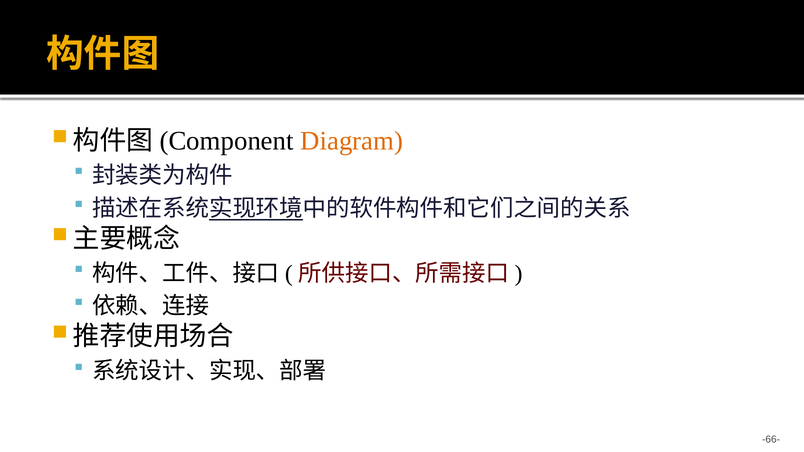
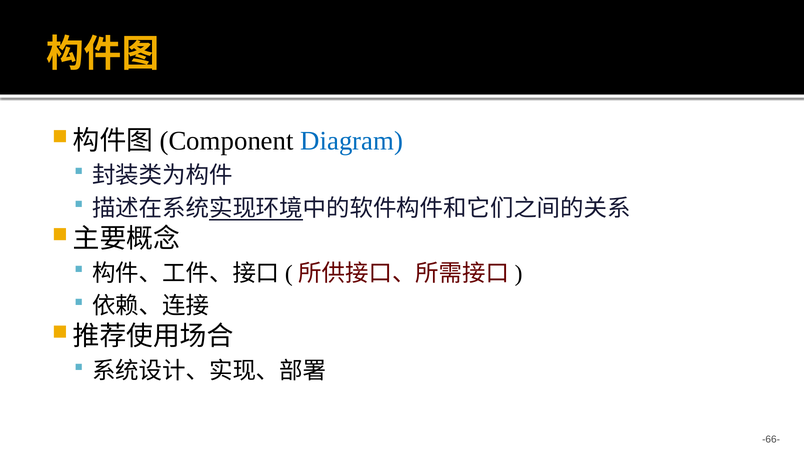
Diagram colour: orange -> blue (352, 141)
